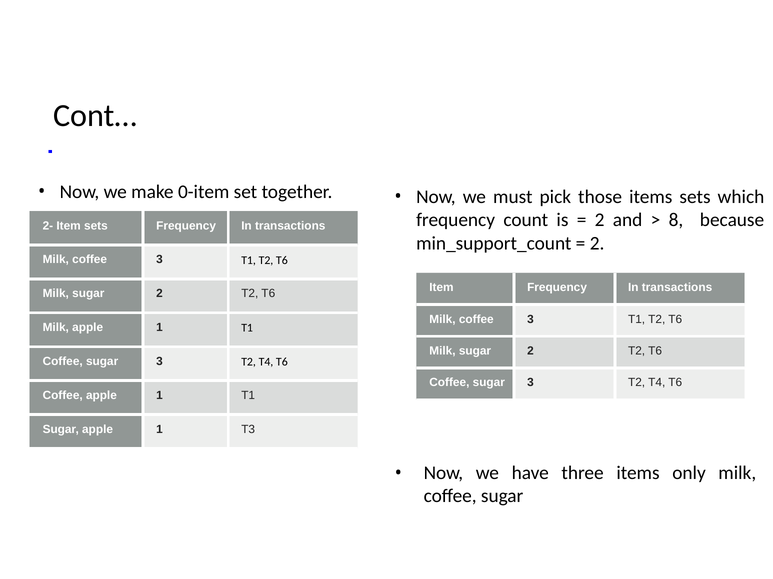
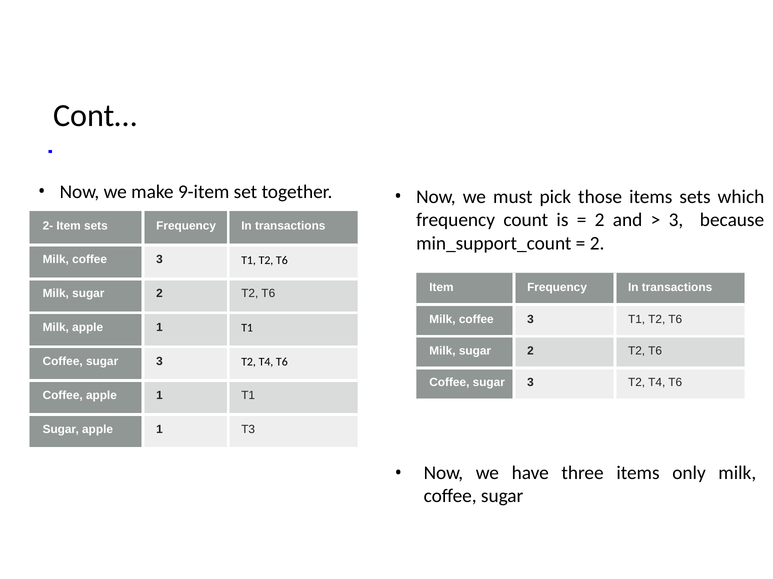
0-item: 0-item -> 9-item (204, 192)
8: 8 -> 3 (676, 220)
